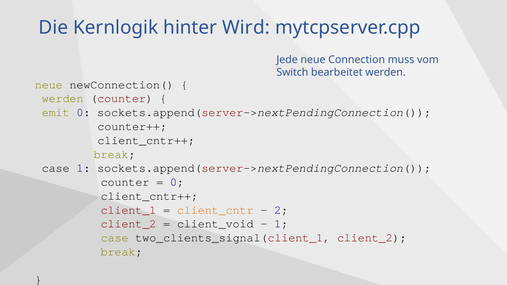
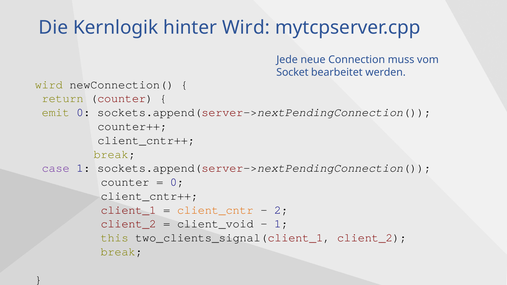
Switch: Switch -> Socket (292, 72)
neue: neue -> wird (49, 85)
werden: werden -> return (63, 99)
case colour: black -> purple (56, 168)
case: case -> this (115, 238)
